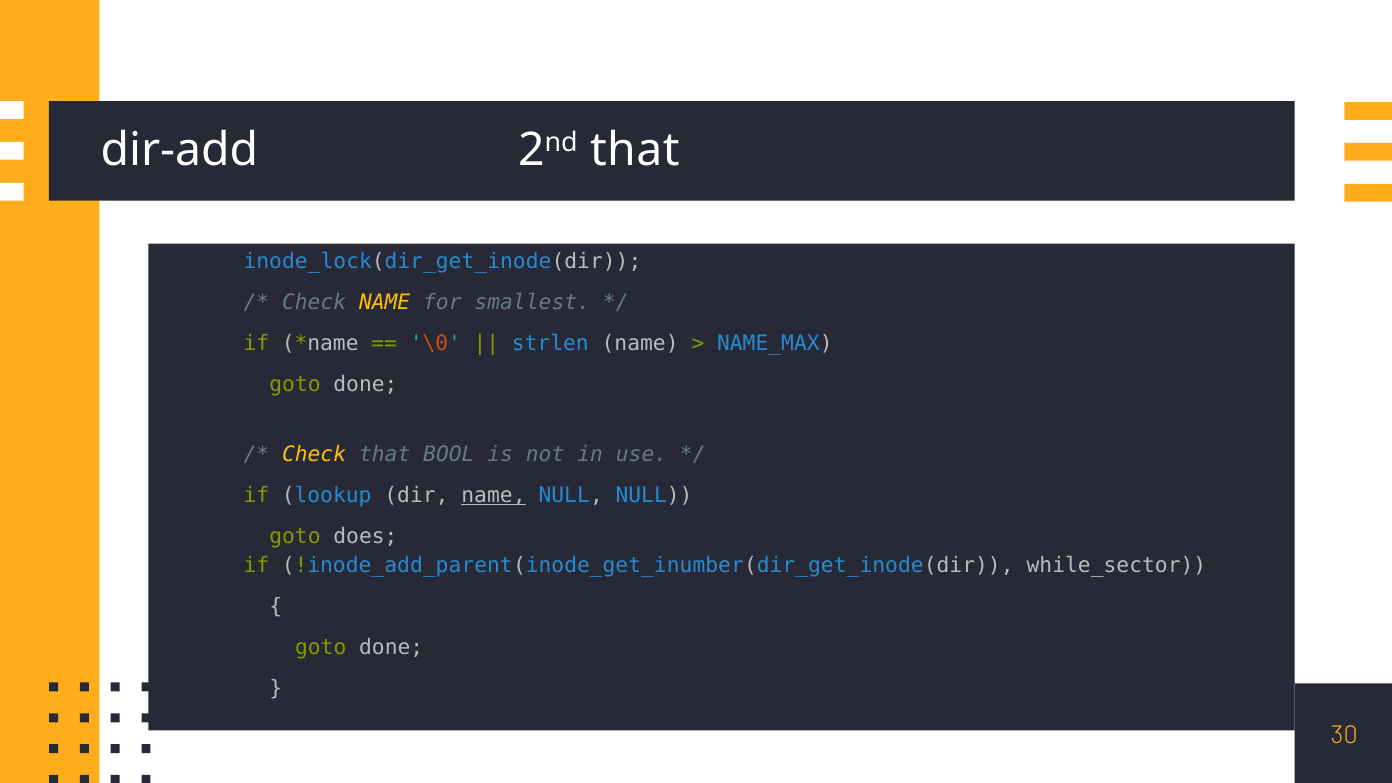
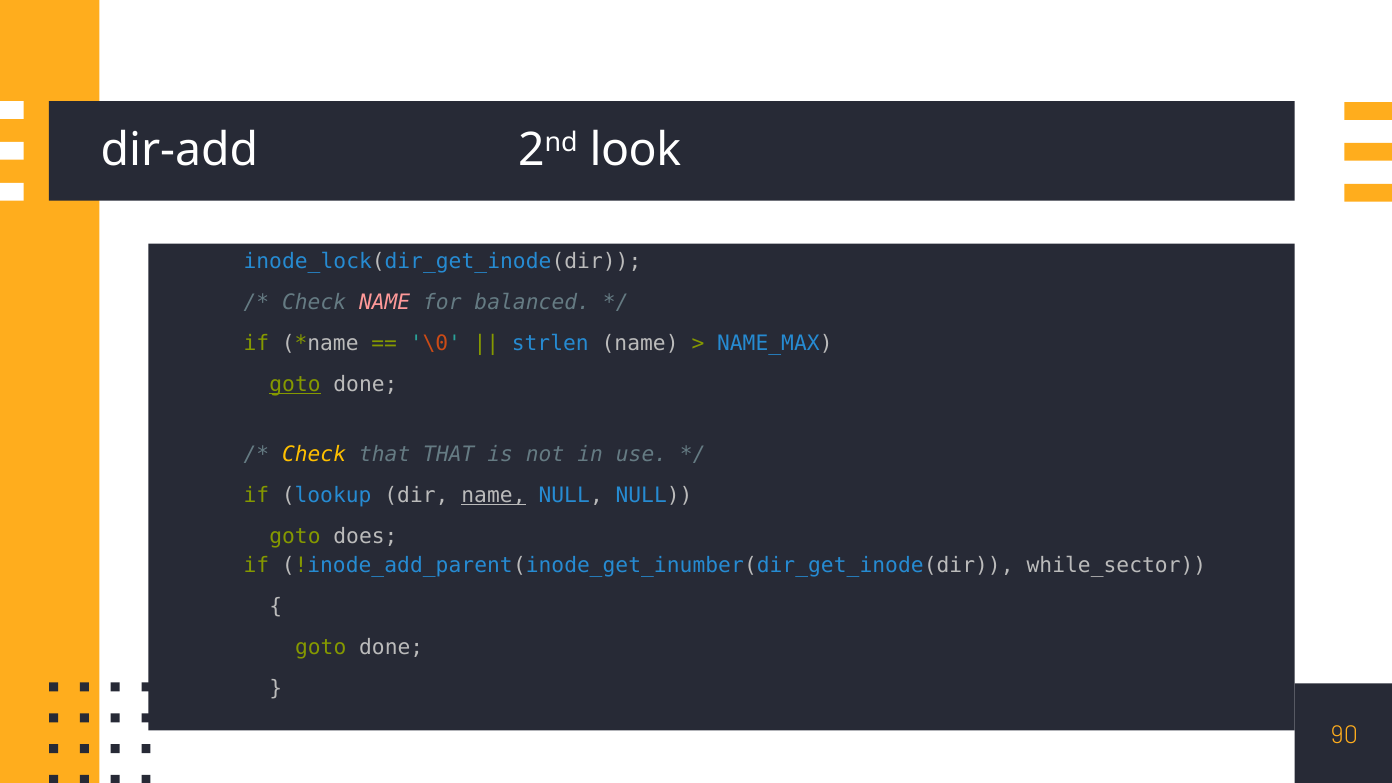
2nd that: that -> look (635, 151)
NAME colour: yellow -> pink (385, 303)
smallest: smallest -> balanced (532, 303)
goto underline: none -> present (295, 384)
that BOOL: BOOL -> THAT (449, 455)
30: 30 -> 90 (1344, 735)
